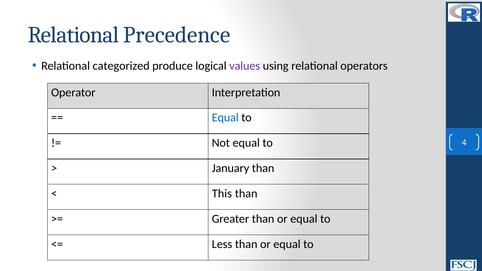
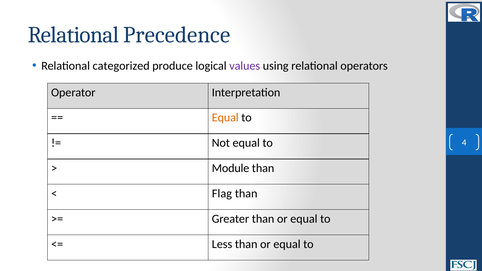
Equal colour: blue -> orange (225, 118)
January: January -> Module (231, 168)
This: This -> Flag (222, 194)
